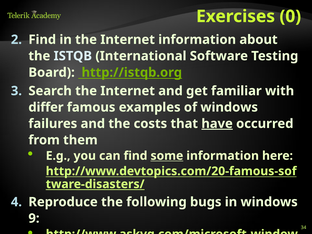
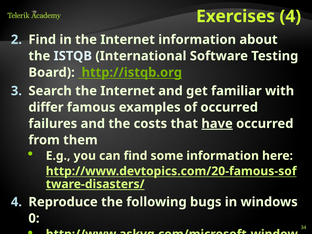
Exercises 0: 0 -> 4 (290, 16)
of windows: windows -> occurred (229, 107)
some underline: present -> none (167, 156)
9: 9 -> 0 (34, 218)
